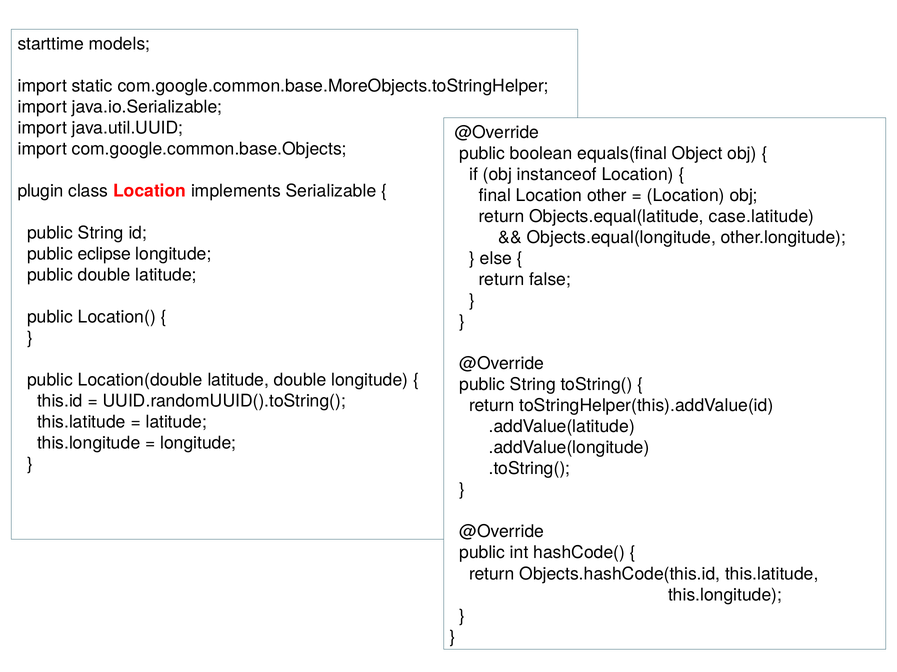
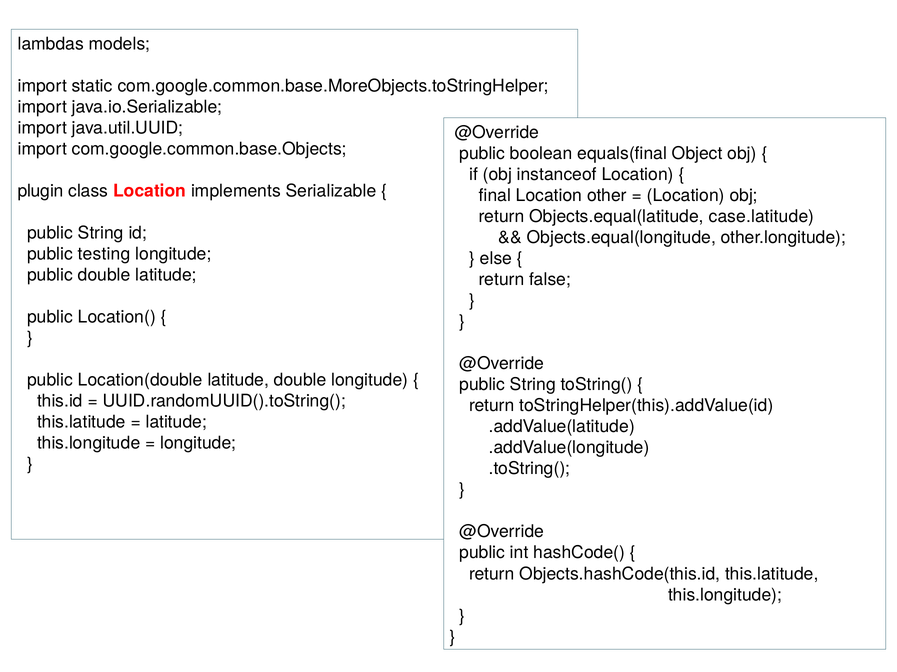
starttime: starttime -> lambdas (51, 44)
eclipse: eclipse -> testing (104, 254)
